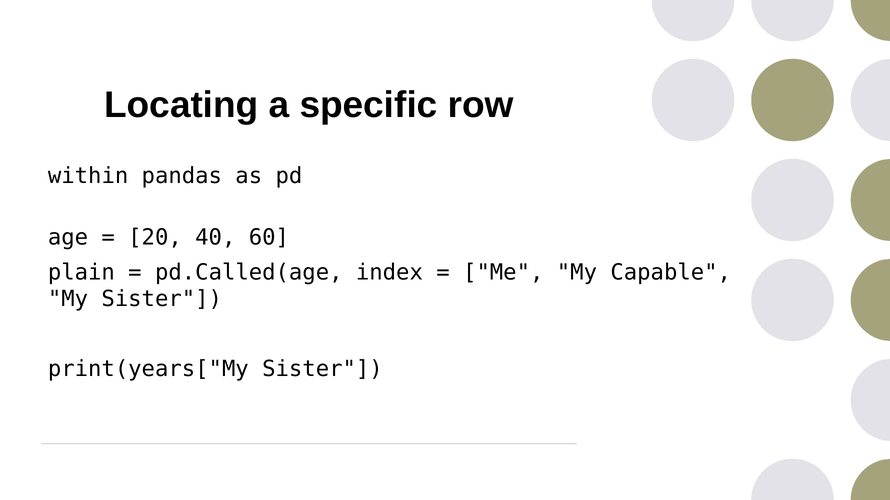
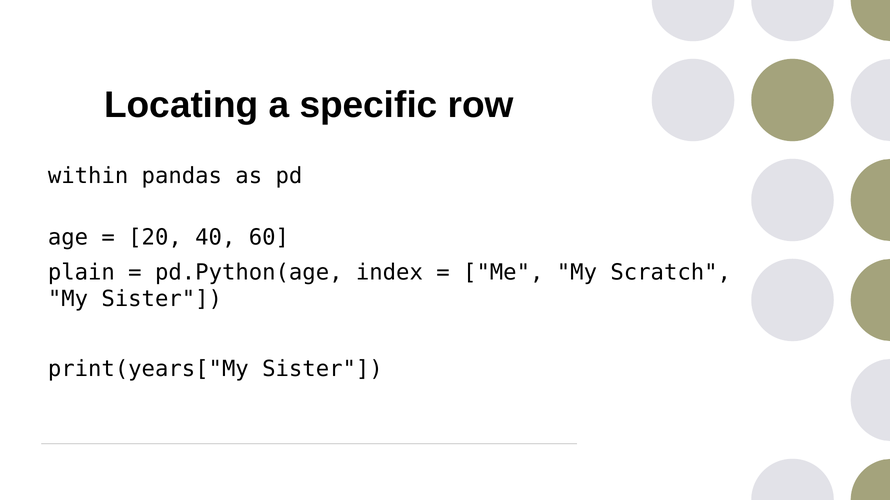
pd.Called(age: pd.Called(age -> pd.Python(age (249, 273)
Capable: Capable -> Scratch (671, 273)
